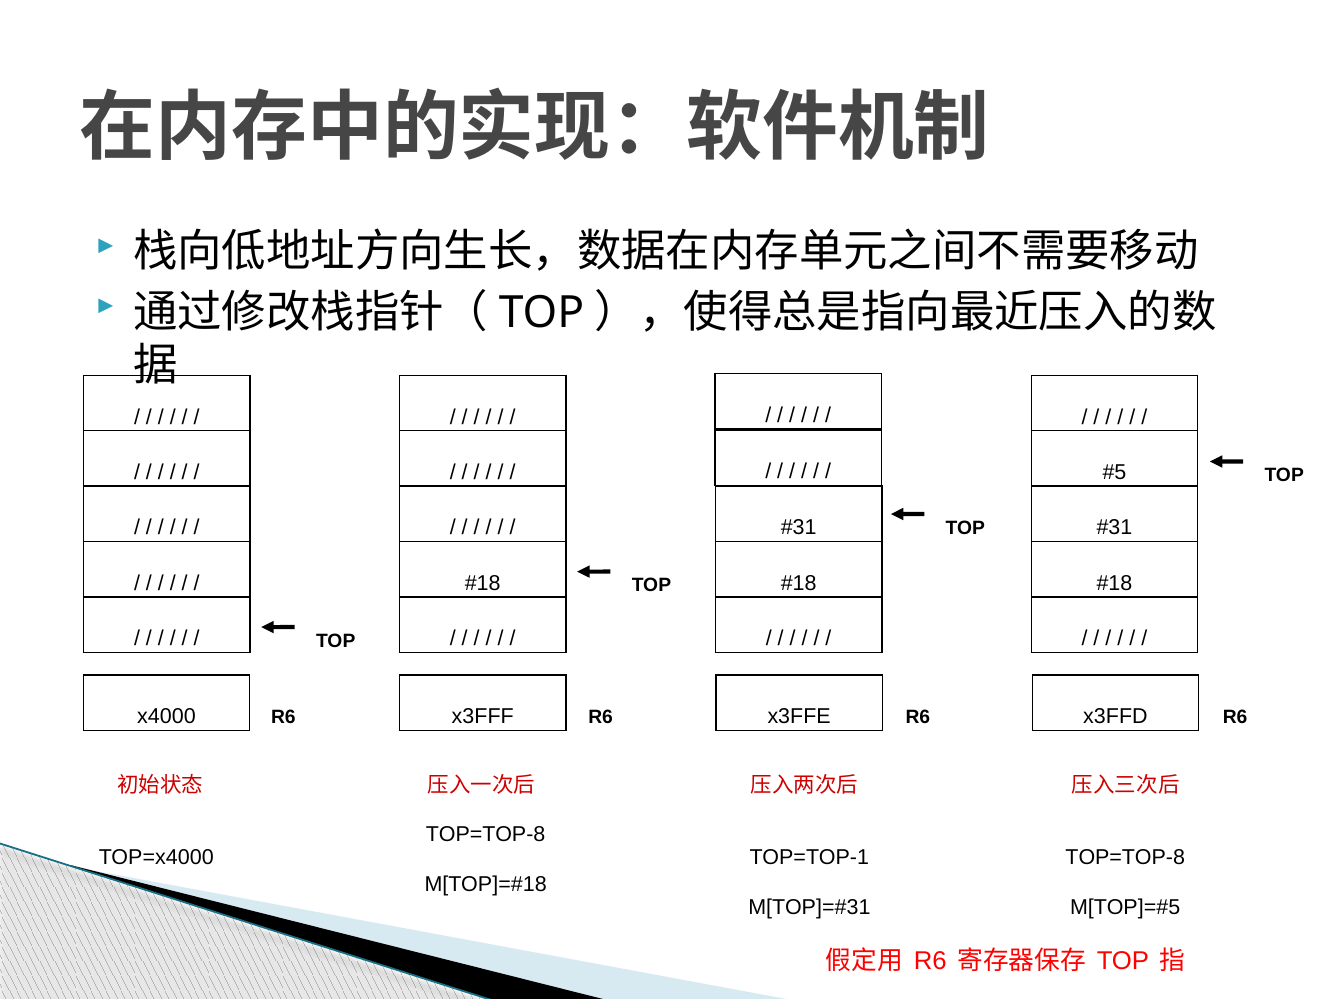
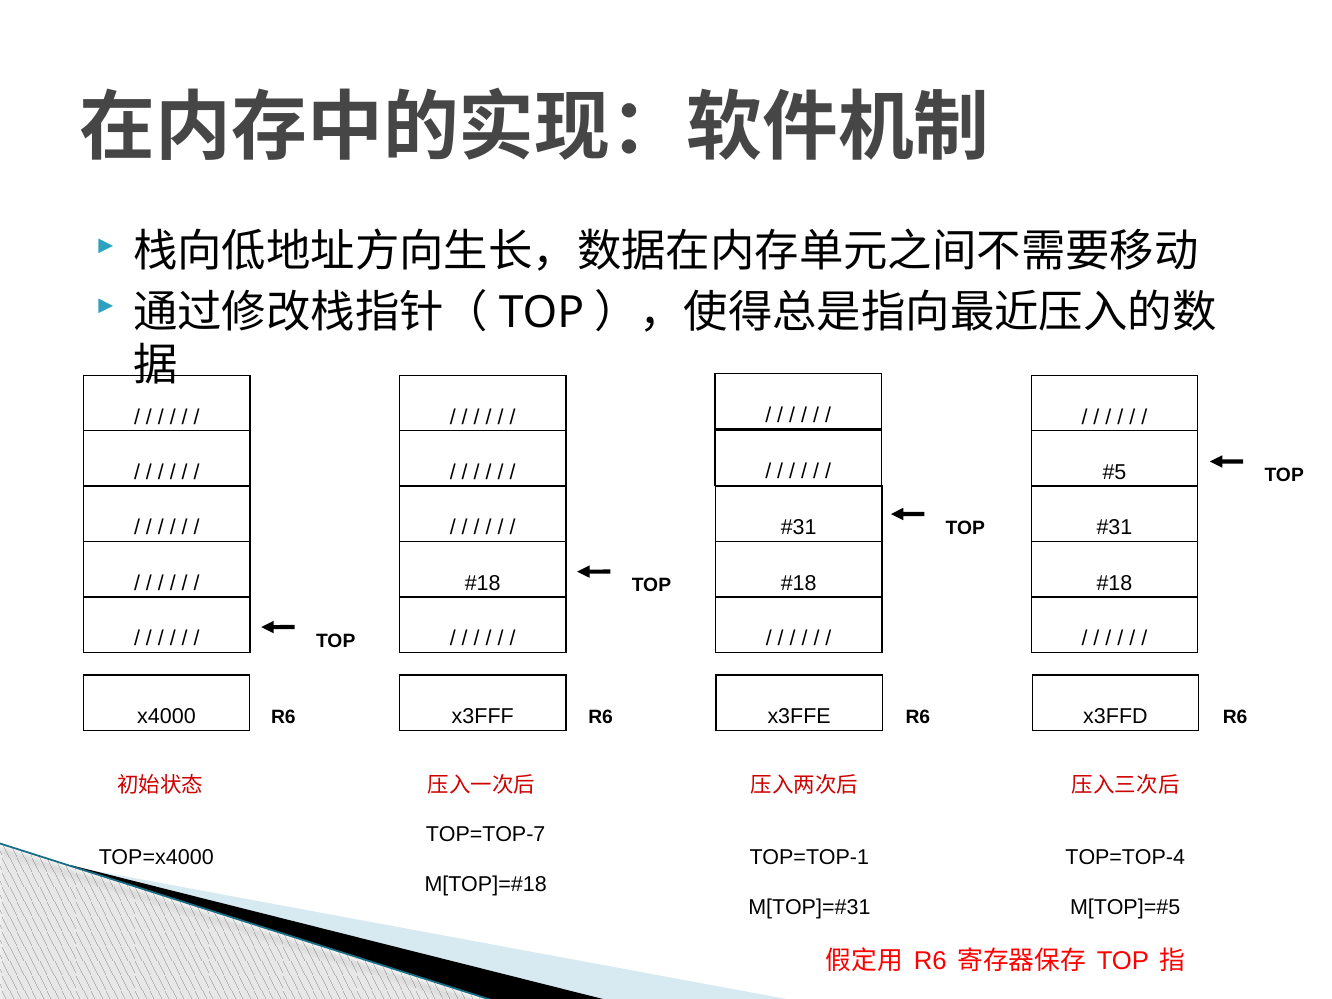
TOP=TOP-8: TOP=TOP-8 -> TOP=TOP-7 (486, 834)
TOP=TOP-8: TOP=TOP-8 -> TOP=TOP-4 (1125, 857)
